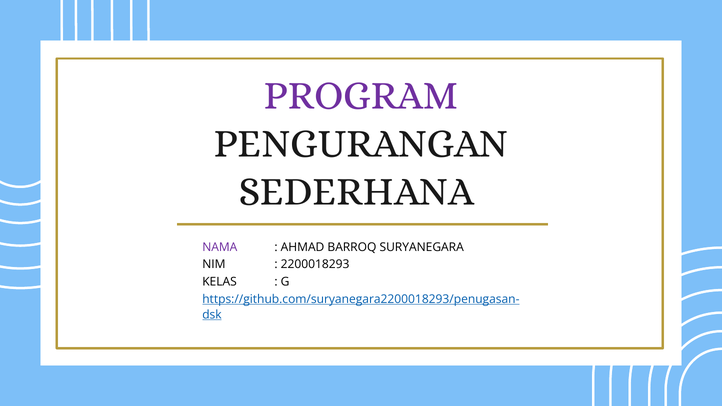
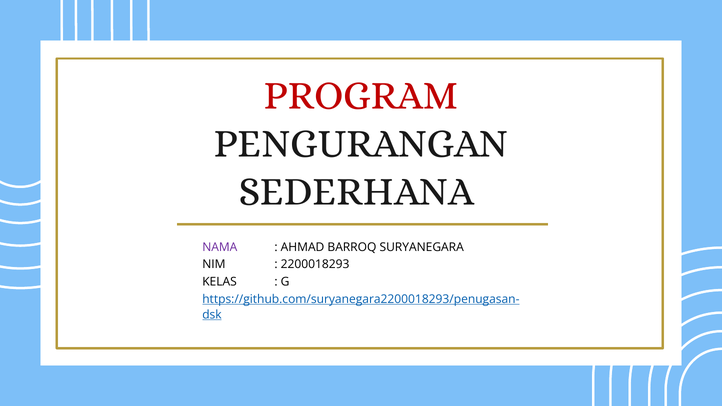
PROGRAM colour: purple -> red (361, 95)
